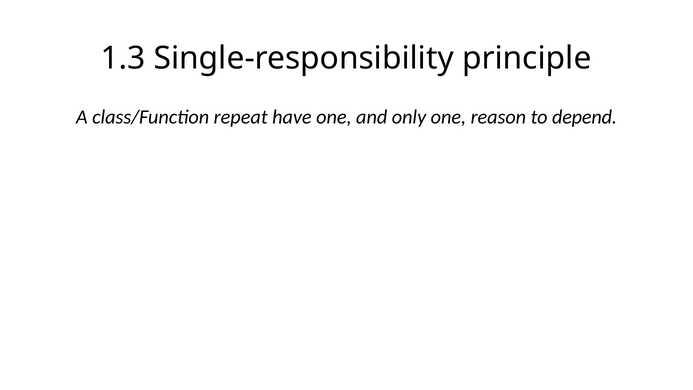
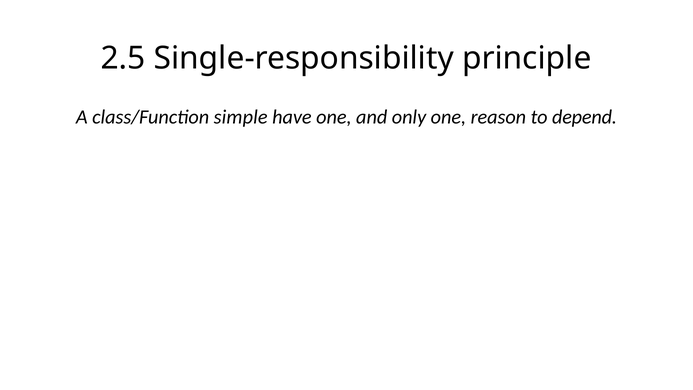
1.3: 1.3 -> 2.5 (123, 58)
repeat: repeat -> simple (241, 117)
